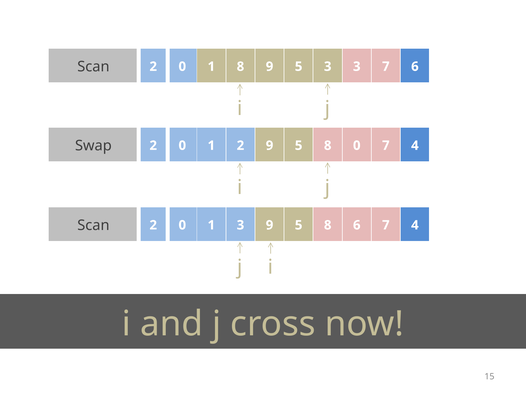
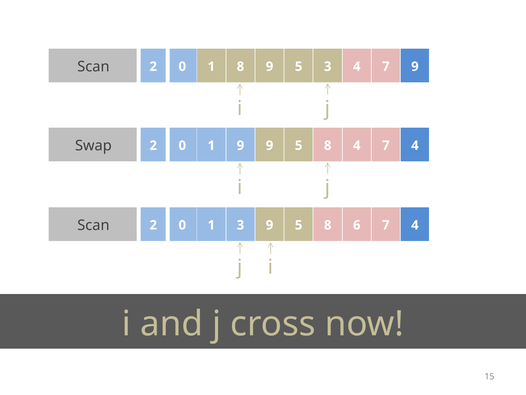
3 3: 3 -> 4 (357, 66)
7 6: 6 -> 9 (415, 66)
1 2: 2 -> 9 (240, 145)
8 0: 0 -> 4 (357, 145)
